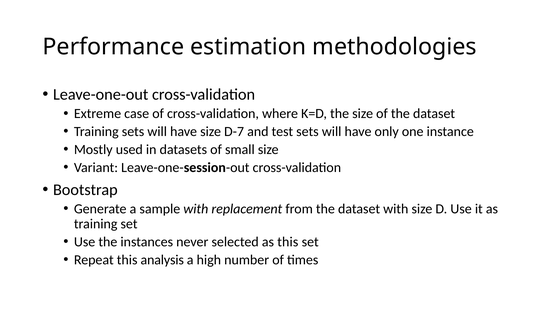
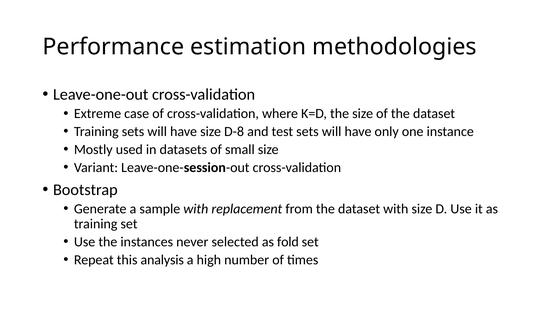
D-7: D-7 -> D-8 (234, 132)
as this: this -> fold (288, 242)
